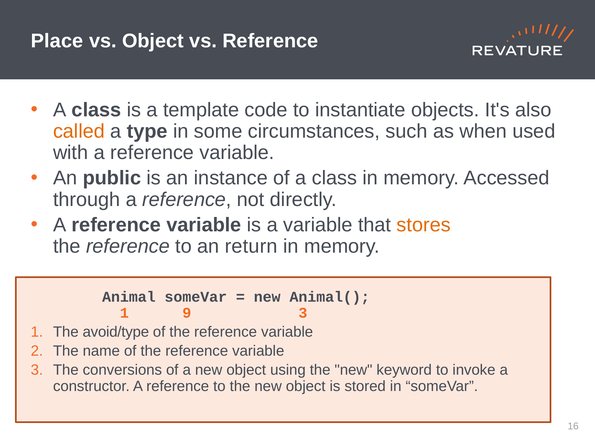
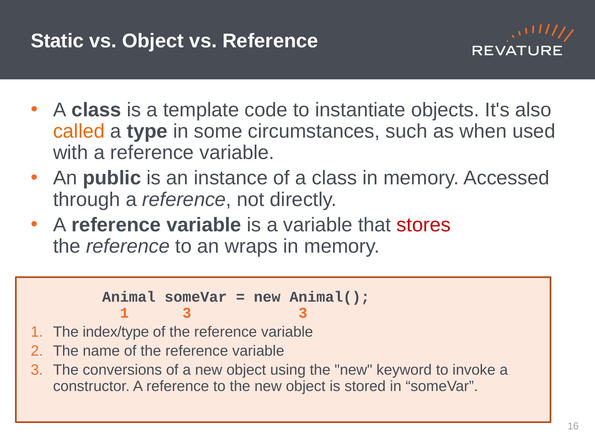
Place: Place -> Static (57, 41)
stores colour: orange -> red (424, 225)
return: return -> wraps (251, 246)
1 9: 9 -> 3 (187, 313)
avoid/type: avoid/type -> index/type (116, 332)
